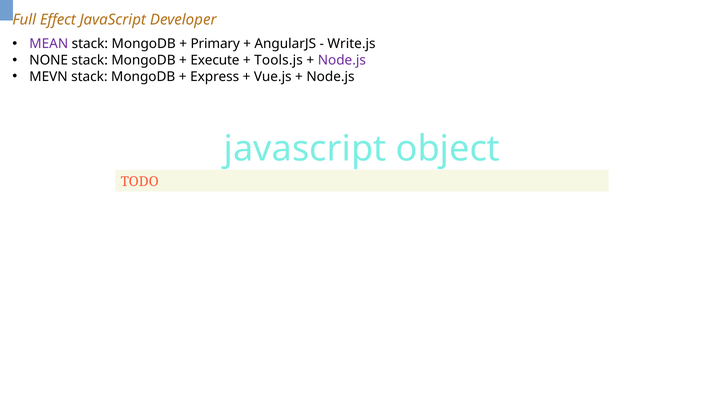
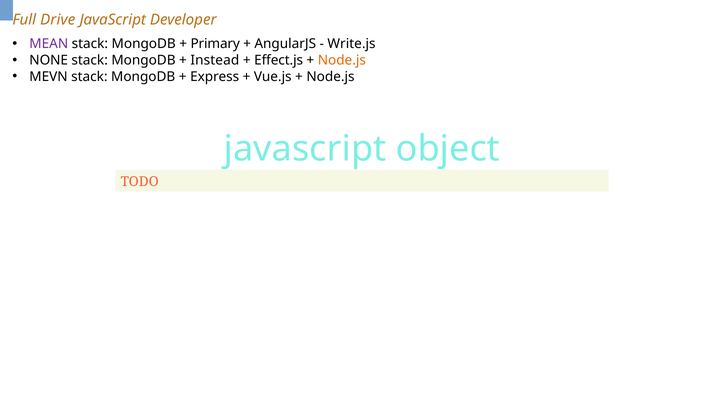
Effect: Effect -> Drive (58, 20)
Execute: Execute -> Instead (215, 60)
Tools.js: Tools.js -> Effect.js (279, 60)
Node.js colour: purple -> orange (342, 60)
